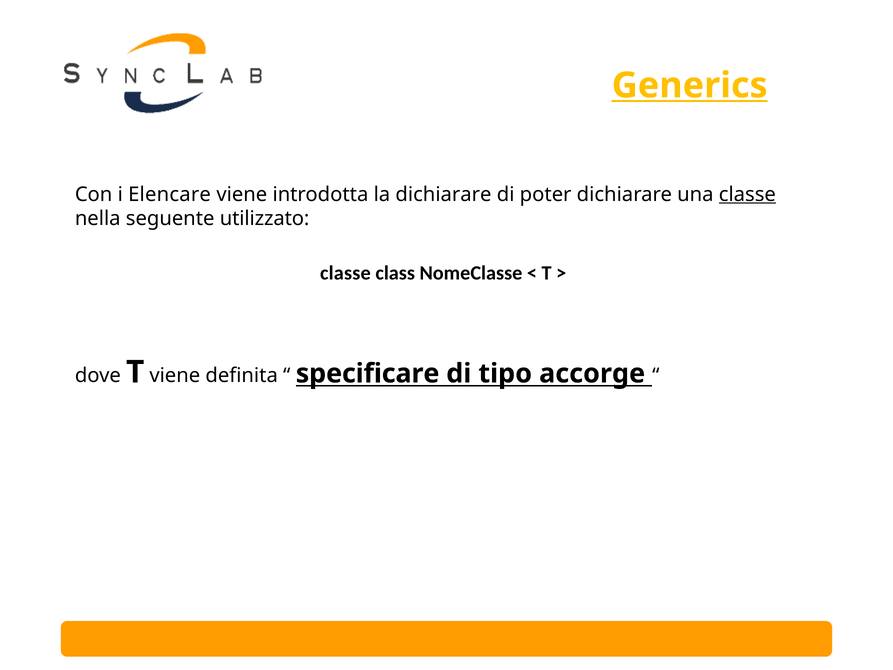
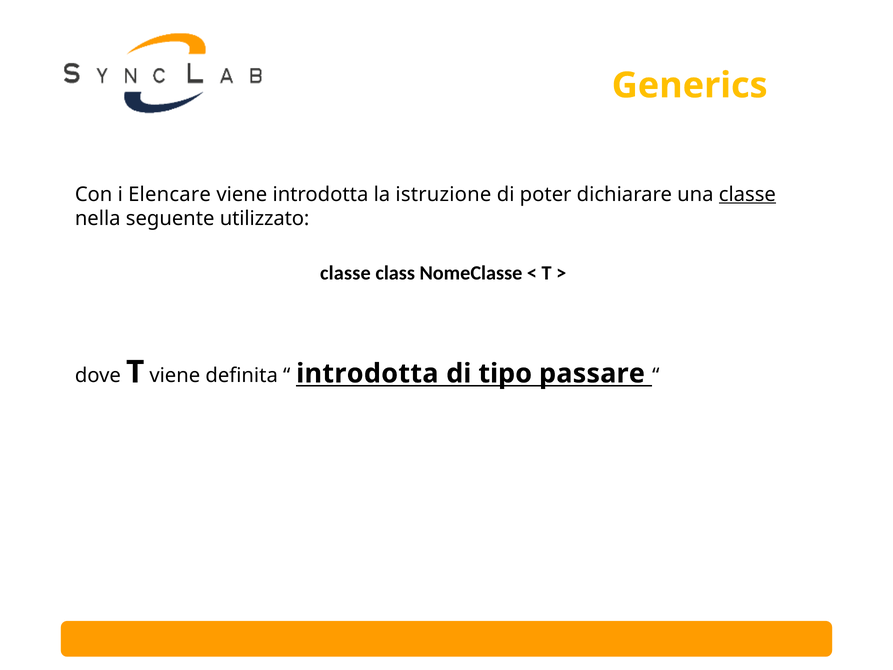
Generics underline: present -> none (690, 85)
la dichiarare: dichiarare -> istruzione (443, 194)
specificare: specificare -> introdotta (367, 373)
accorge: accorge -> passare (592, 373)
